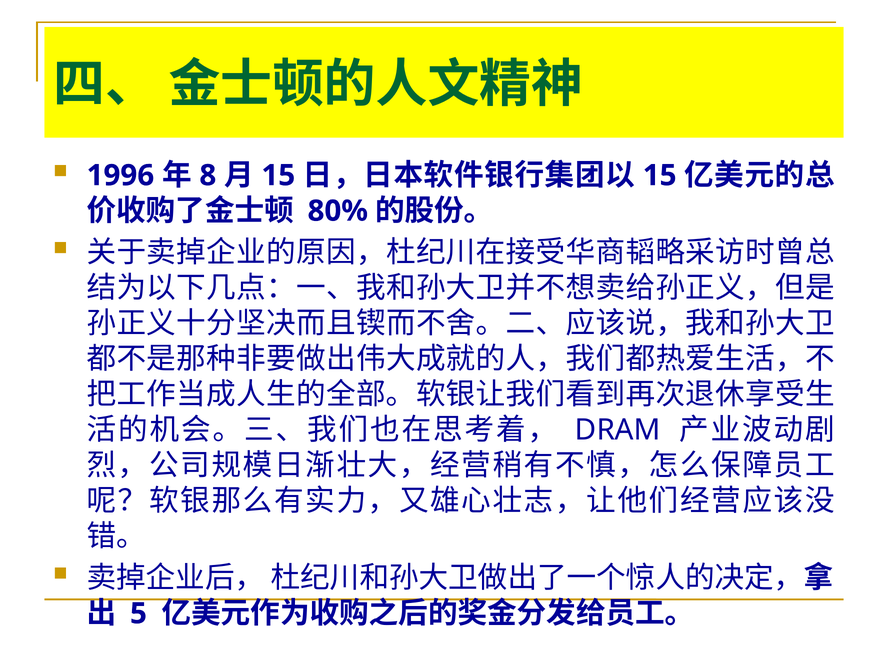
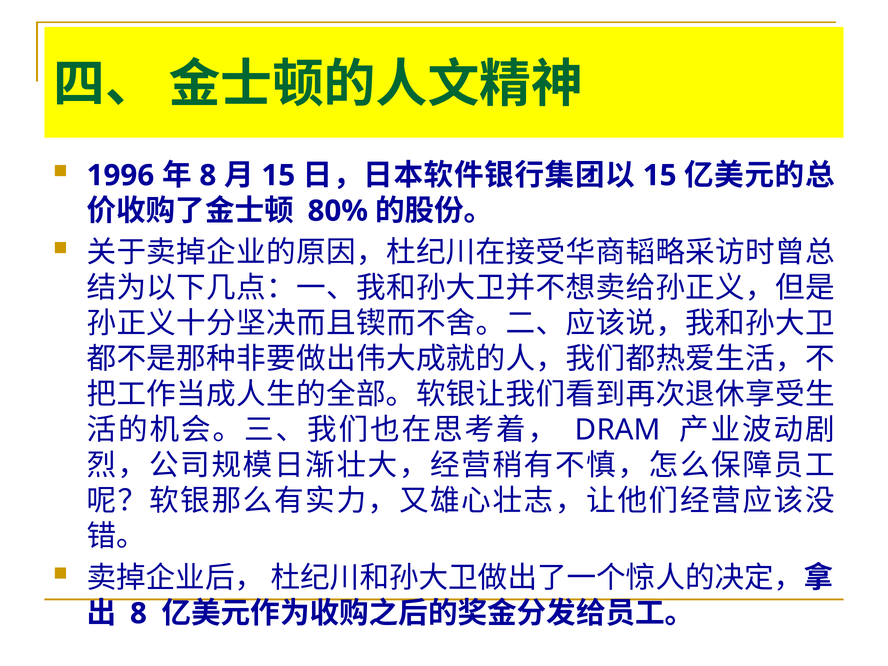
5: 5 -> 8 (138, 614)
